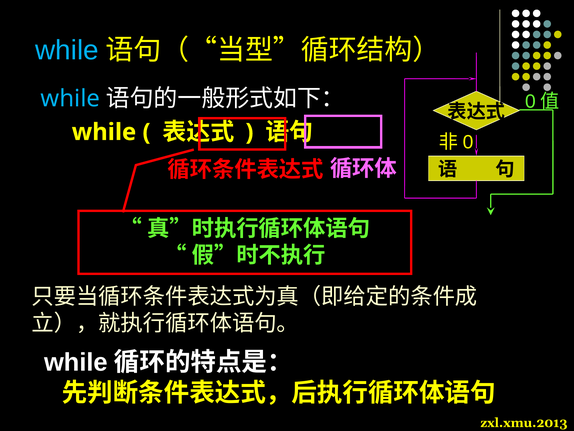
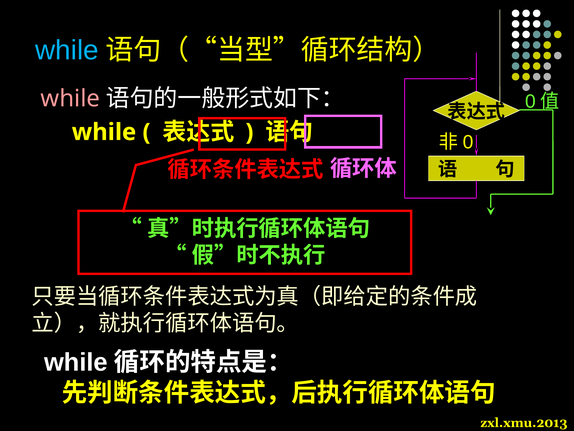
while colour: light blue -> pink (70, 99)
